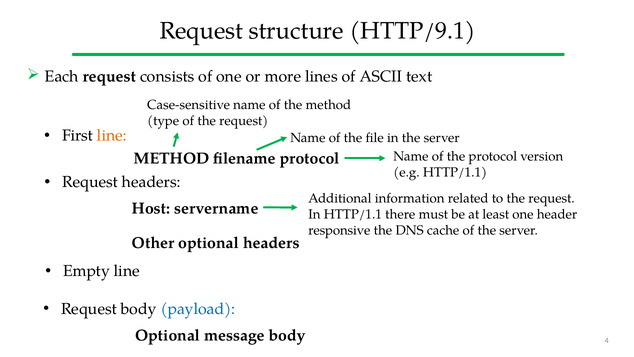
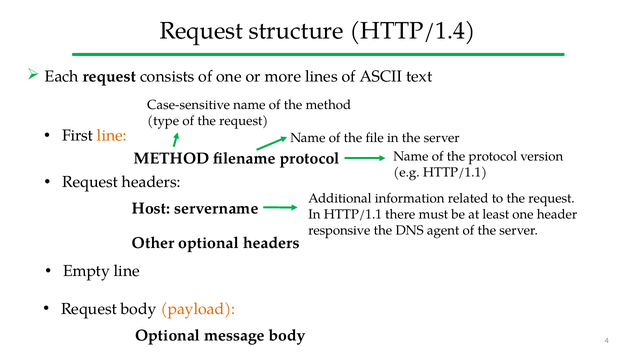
HTTP/9.1: HTTP/9.1 -> HTTP/1.4 (413, 31)
cache: cache -> agent (443, 230)
payload colour: blue -> orange (198, 309)
